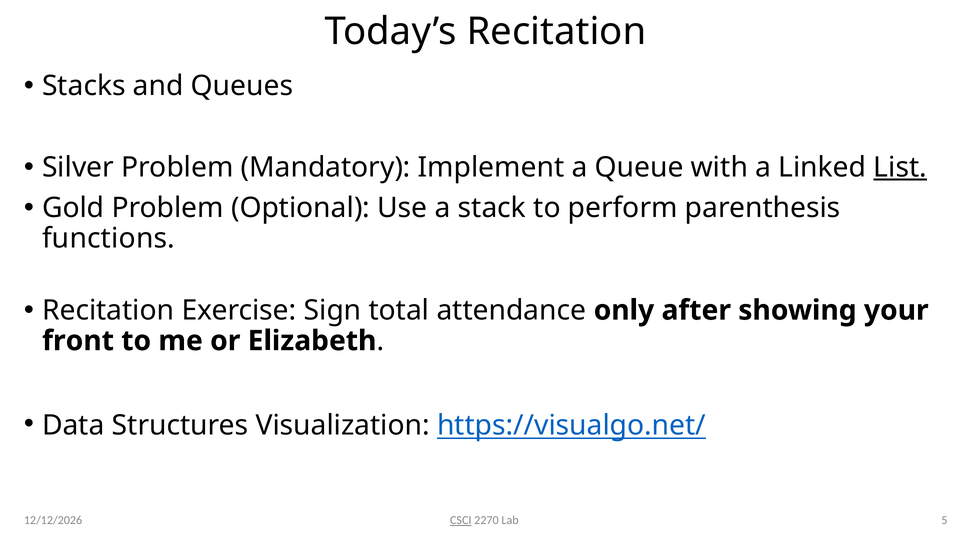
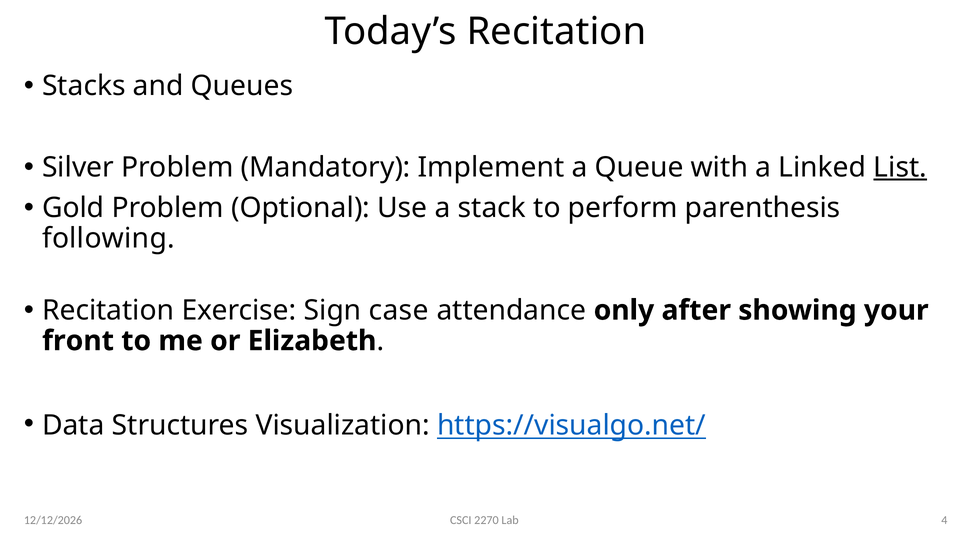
functions: functions -> following (108, 239)
total: total -> case (399, 310)
CSCI underline: present -> none (461, 520)
5: 5 -> 4 (944, 520)
